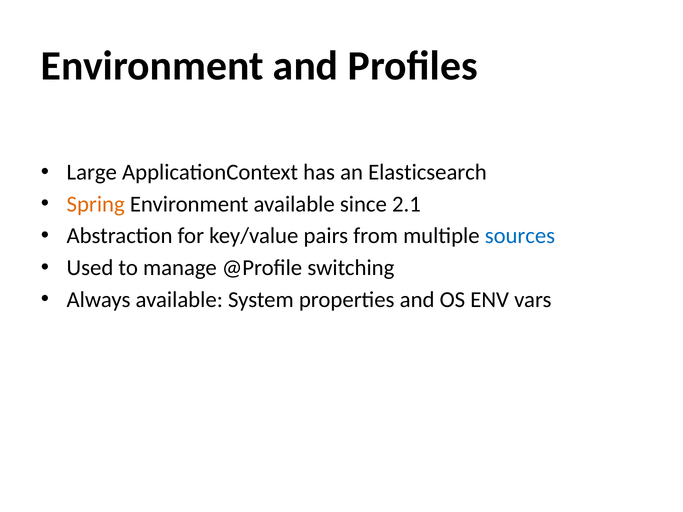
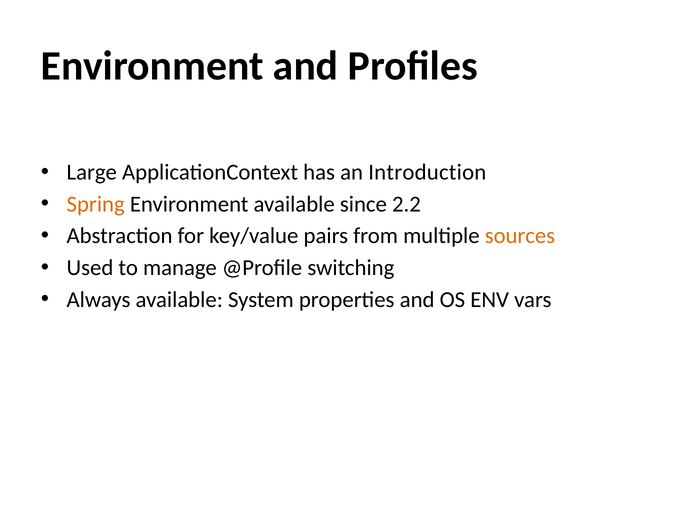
Elasticsearch: Elasticsearch -> Introduction (427, 172)
2.1: 2.1 -> 2.2 (406, 204)
sources colour: blue -> orange (520, 236)
